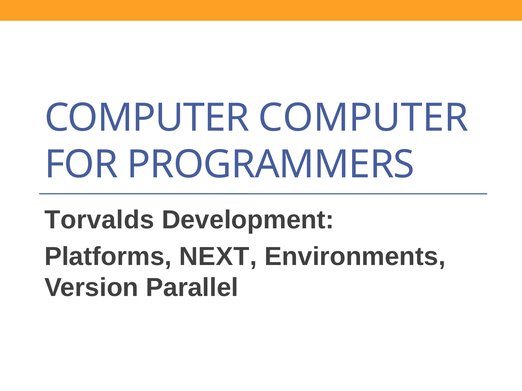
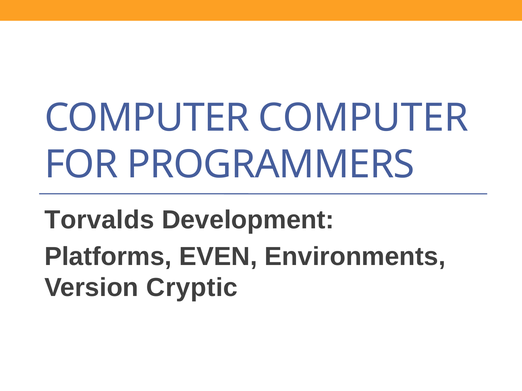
NEXT: NEXT -> EVEN (218, 257)
Parallel: Parallel -> Cryptic (192, 288)
